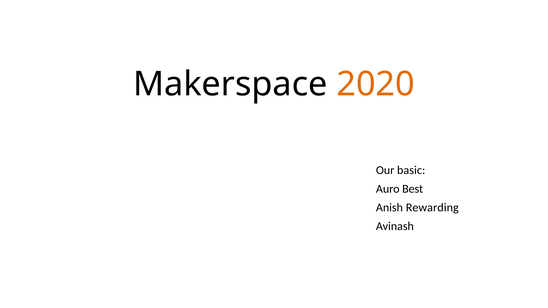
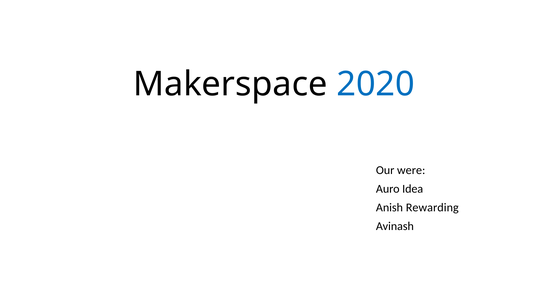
2020 colour: orange -> blue (376, 84)
basic: basic -> were (411, 170)
Best: Best -> Idea (413, 189)
